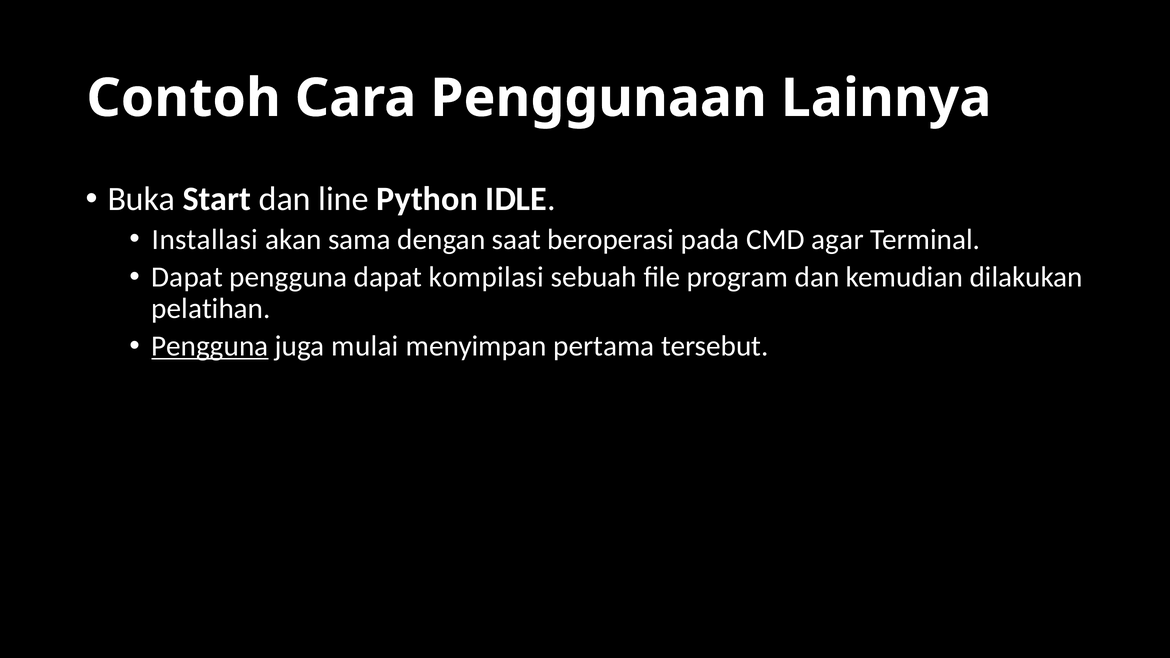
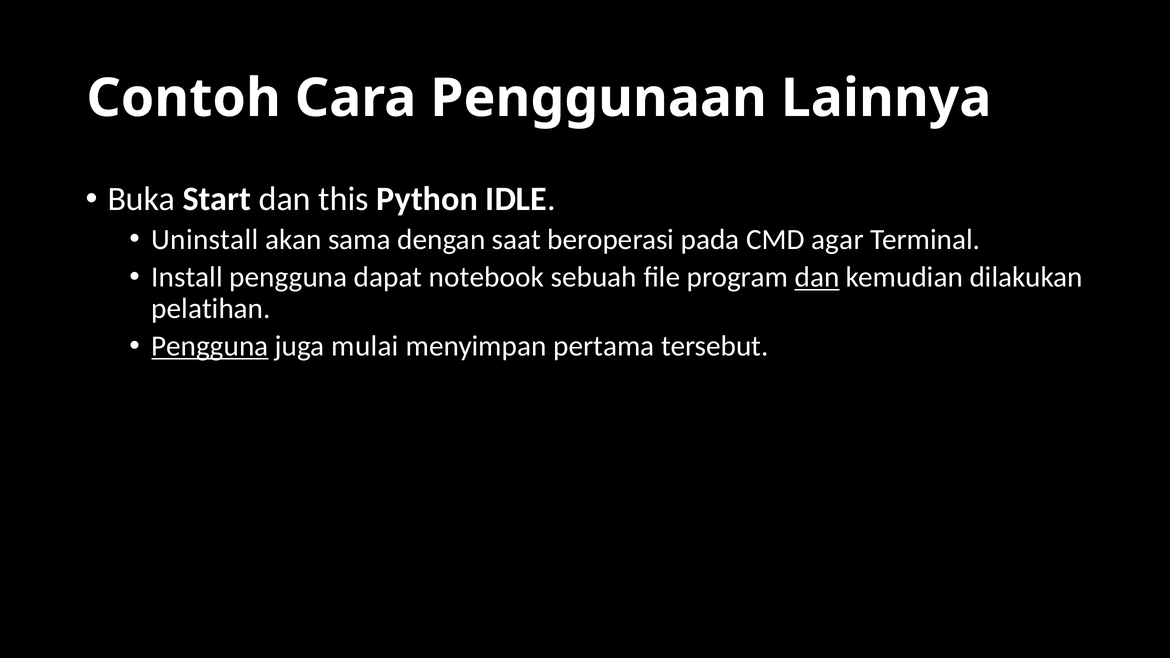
line: line -> this (344, 199)
Installasi: Installasi -> Uninstall (205, 239)
Dapat: Dapat -> Install (187, 277)
kompilasi: kompilasi -> notebook (486, 277)
dan underline: none -> present (817, 277)
